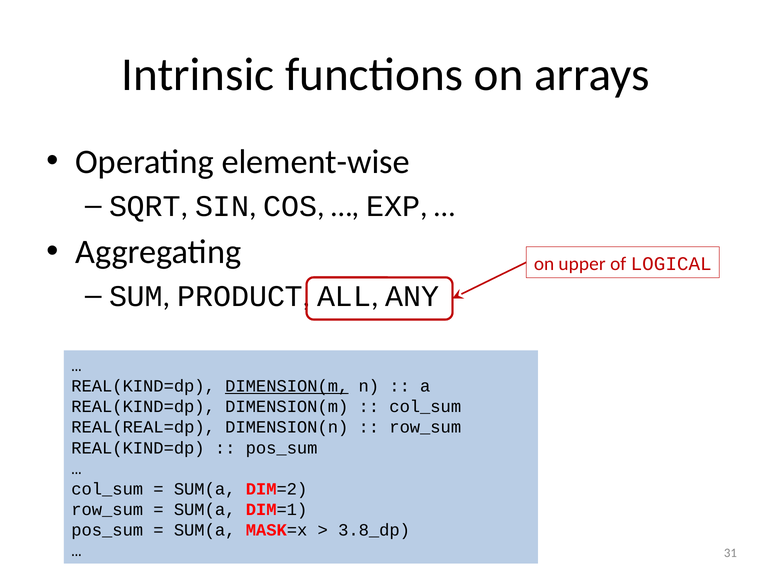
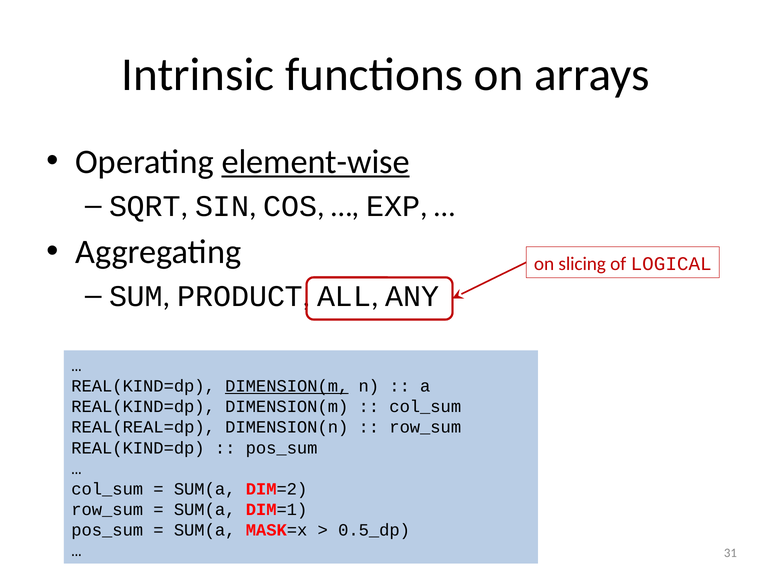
element-wise underline: none -> present (316, 162)
upper: upper -> slicing (582, 264)
3.8_dp: 3.8_dp -> 0.5_dp (374, 530)
